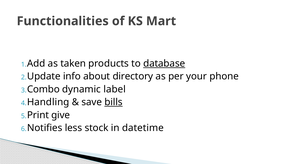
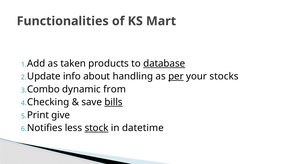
directory: directory -> handling (133, 76)
per underline: none -> present (176, 76)
phone: phone -> stocks (224, 76)
label: label -> from (115, 89)
Handling: Handling -> Checking (48, 102)
stock underline: none -> present (97, 128)
